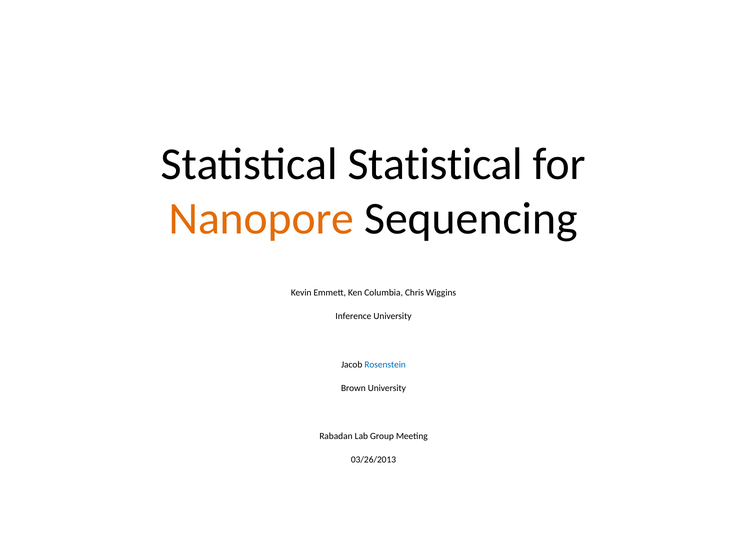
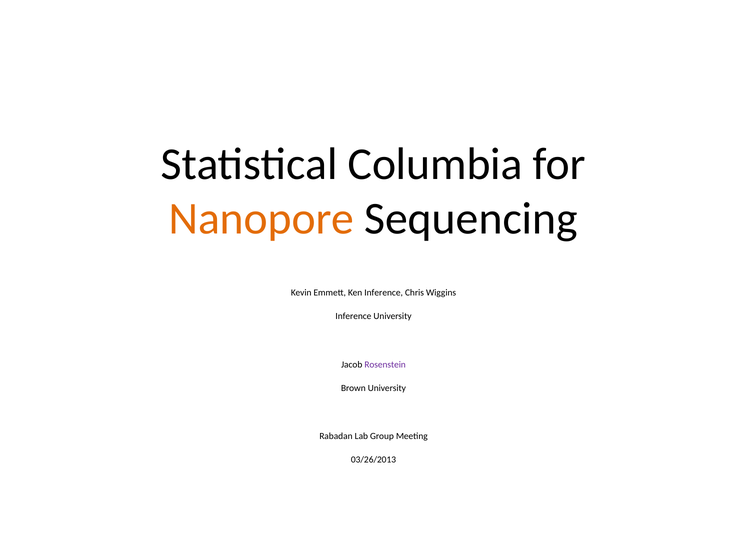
Statistical Statistical: Statistical -> Columbia (435, 164)
Ken Columbia: Columbia -> Inference (384, 293)
Rosenstein colour: blue -> purple (385, 365)
